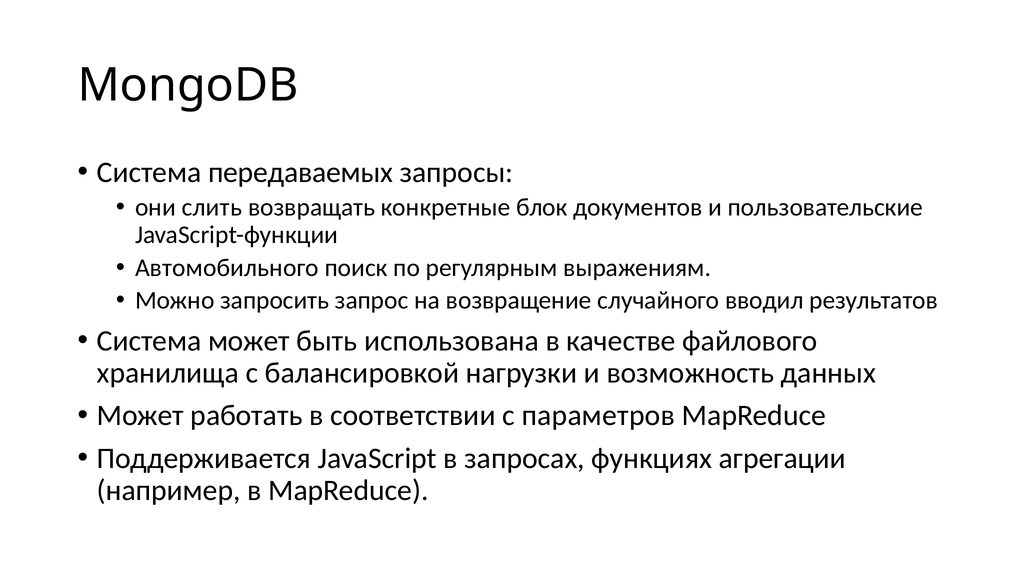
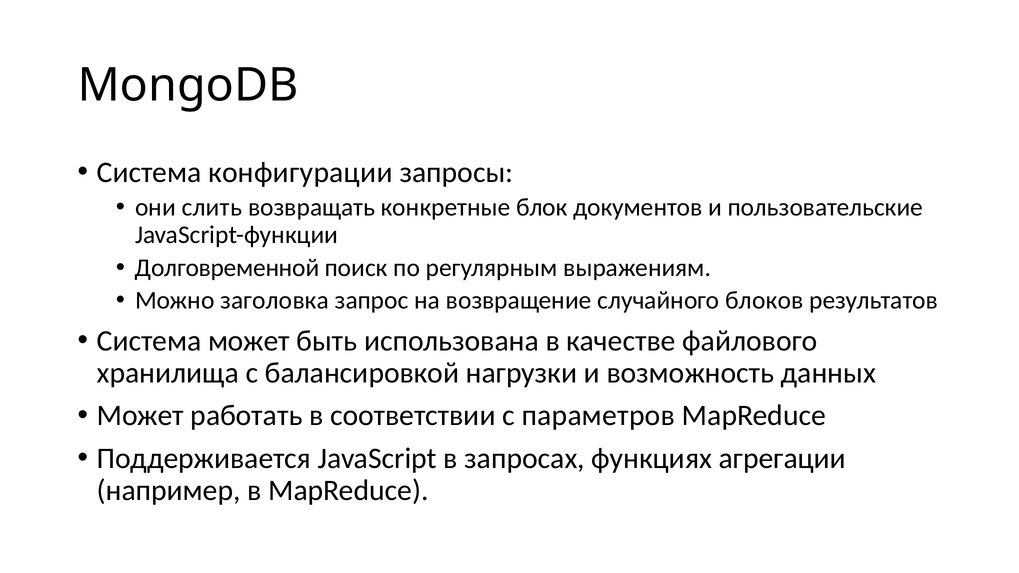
передаваемых: передаваемых -> конфигурации (300, 172)
Автомобильного: Автомобильного -> Долговременной (227, 268)
запросить: запросить -> заголовка (275, 301)
вводил: вводил -> блоков (764, 301)
